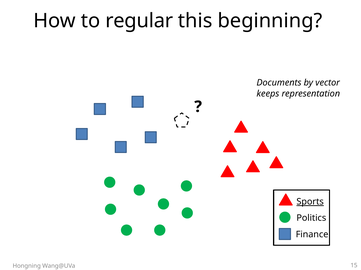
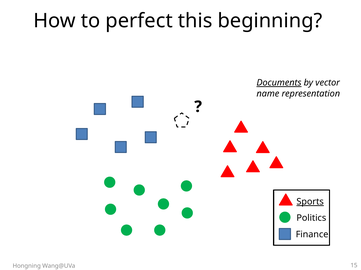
regular: regular -> perfect (139, 21)
Documents underline: none -> present (279, 83)
keeps: keeps -> name (268, 94)
